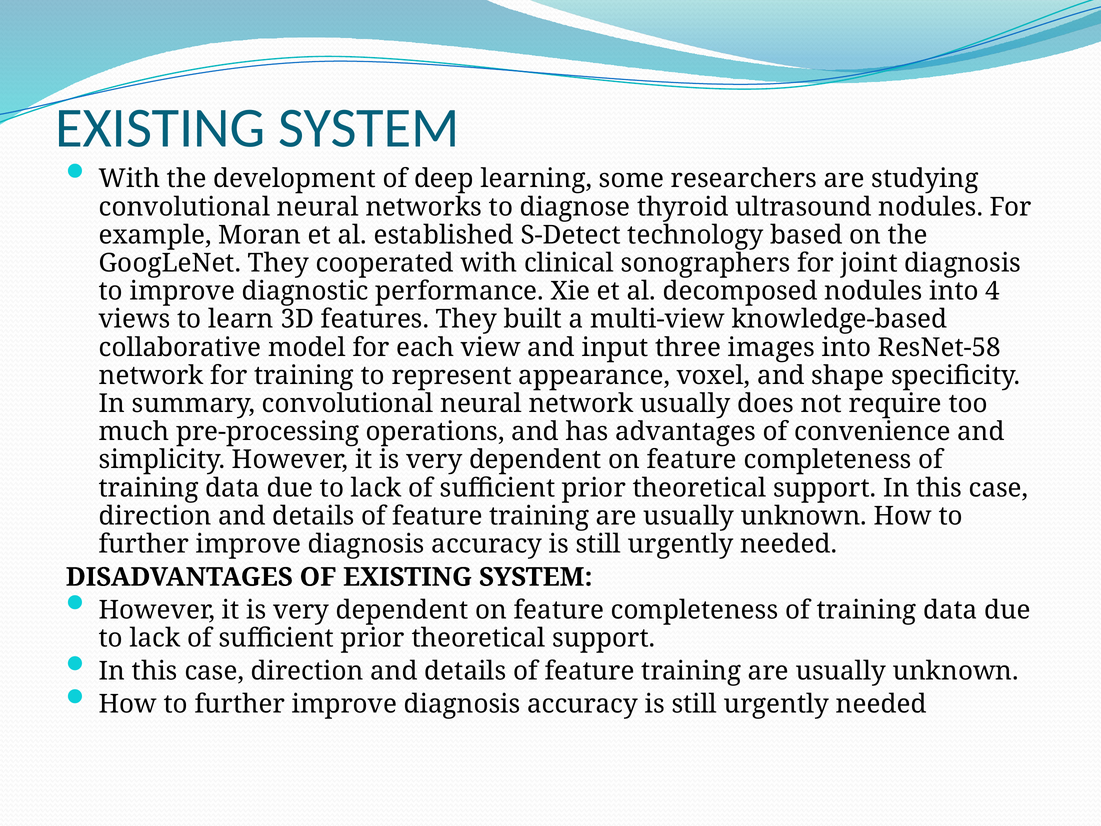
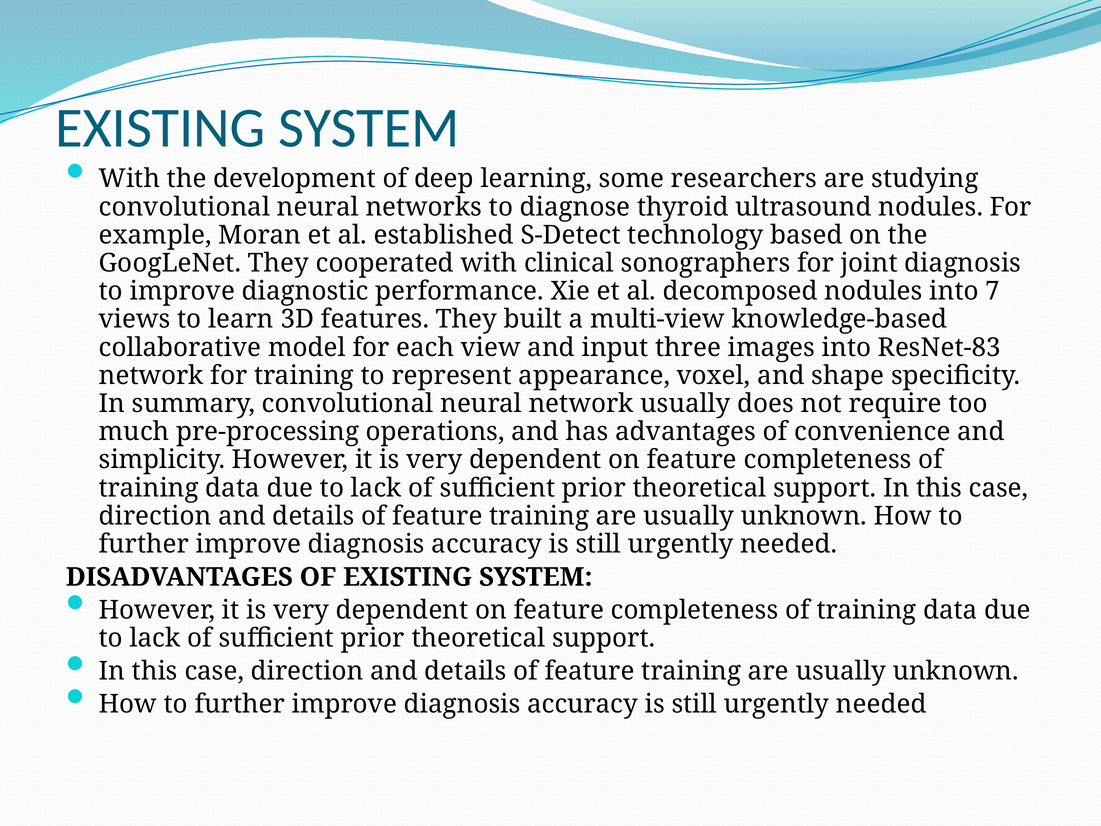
4: 4 -> 7 (993, 291)
ResNet-58: ResNet-58 -> ResNet-83 (939, 347)
